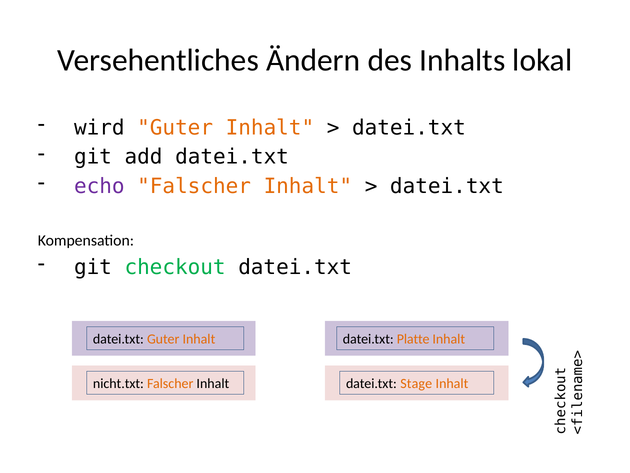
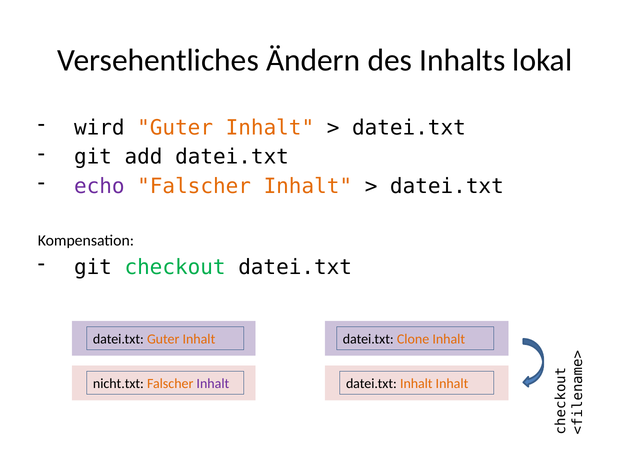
Platte: Platte -> Clone (413, 339)
Inhalt colour: black -> purple (213, 383)
datei.txt Stage: Stage -> Inhalt (416, 383)
